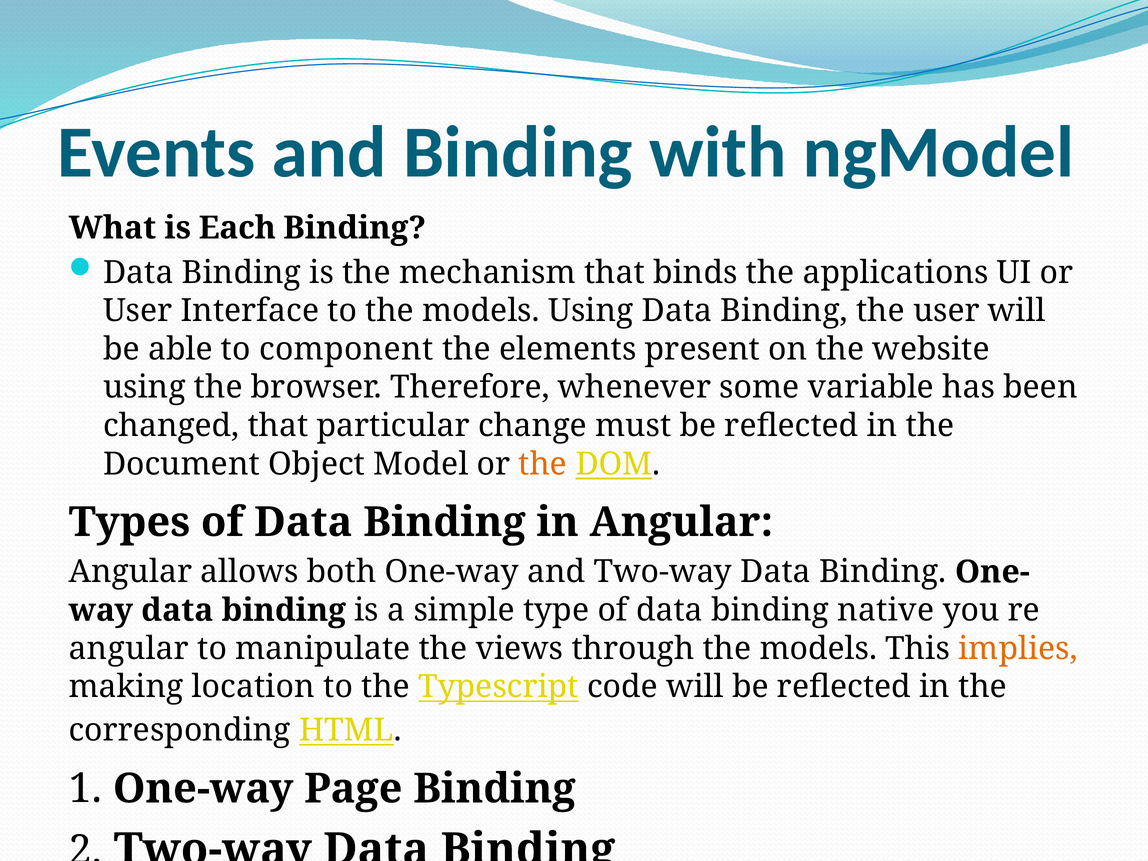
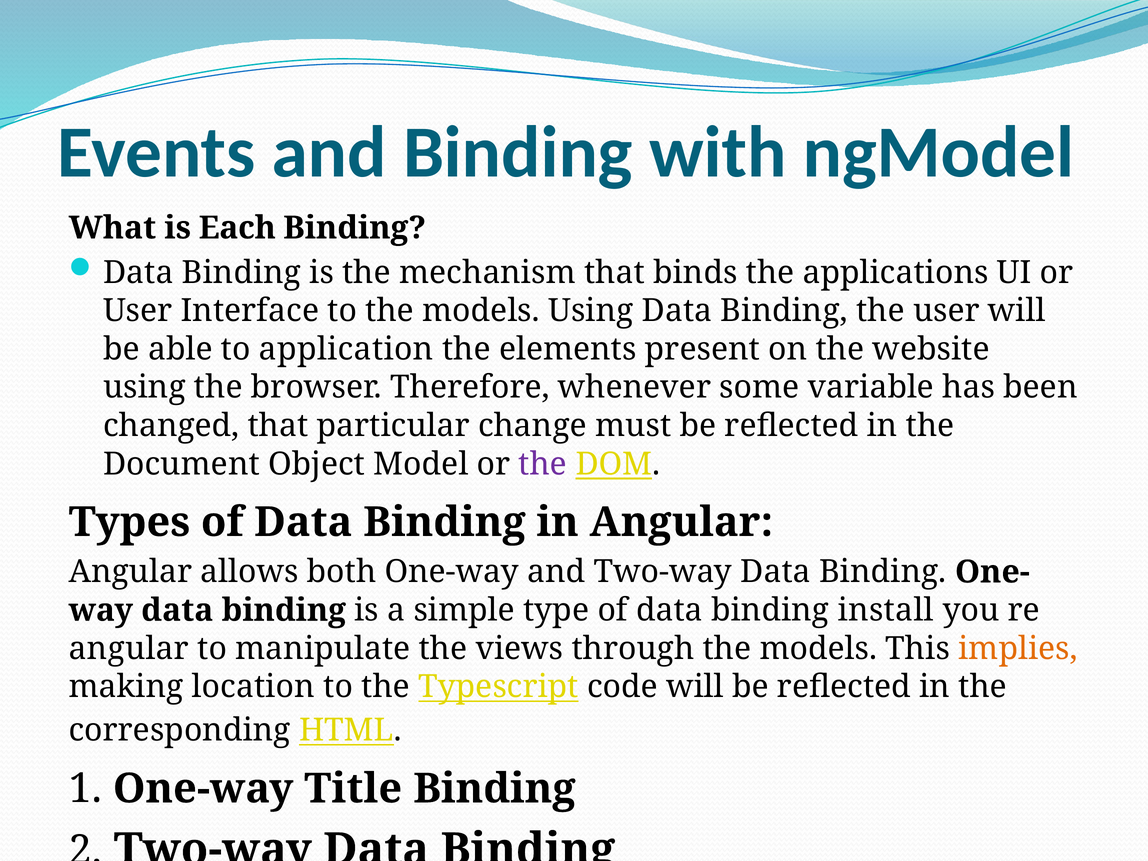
component: component -> application (346, 349)
the colour: orange -> purple (543, 464)
native: native -> install (886, 610)
Page: Page -> Title (353, 789)
